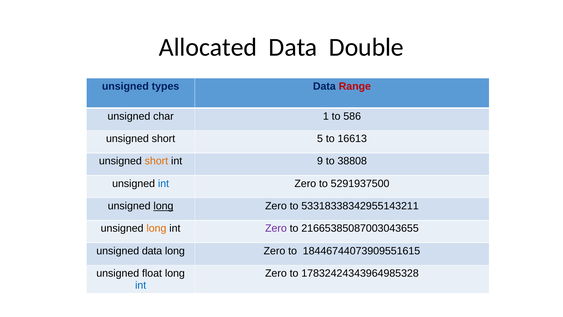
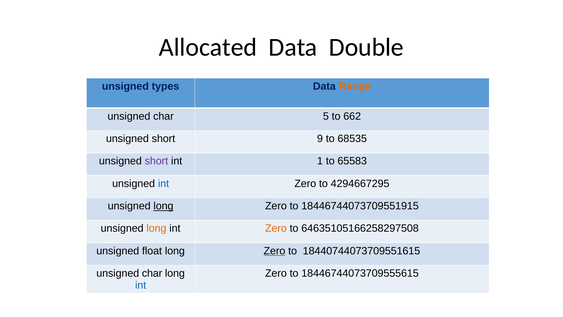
Range colour: red -> orange (355, 86)
1: 1 -> 5 (326, 116)
586: 586 -> 662 (352, 116)
5: 5 -> 9 (320, 139)
16613: 16613 -> 68535 (352, 139)
short colour: orange -> purple (156, 161)
9: 9 -> 1 (320, 161)
38808: 38808 -> 65583 (352, 161)
5291937500: 5291937500 -> 4294667295 (360, 183)
53318338342955143211: 53318338342955143211 -> 18446744073709551915 (360, 206)
Zero colour: purple -> orange (276, 228)
21665385087003043655: 21665385087003043655 -> 64635105166258297508 (360, 228)
unsigned data: data -> float (152, 251)
Zero underline: none -> present (274, 251)
18446744073909551615: 18446744073909551615 -> 18440744073709551615 (361, 251)
float: float -> char (152, 273)
17832424343964985328: 17832424343964985328 -> 18446744073709555615 (360, 273)
